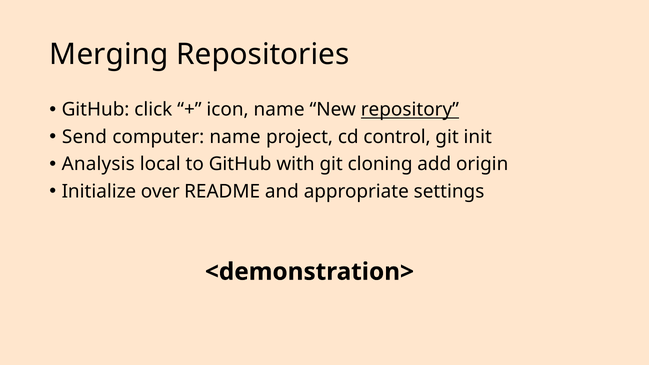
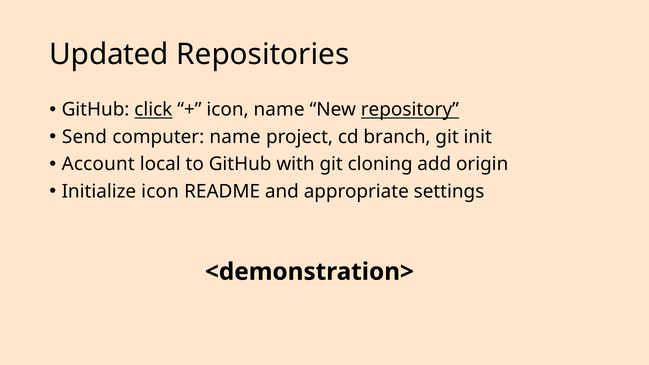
Merging: Merging -> Updated (109, 55)
click underline: none -> present (153, 110)
control: control -> branch (397, 137)
Analysis: Analysis -> Account (98, 164)
Initialize over: over -> icon (160, 191)
